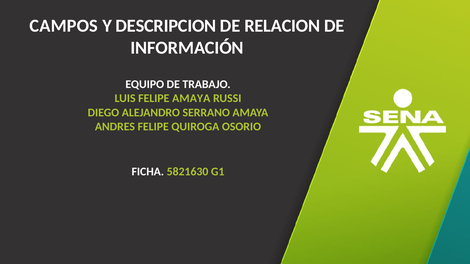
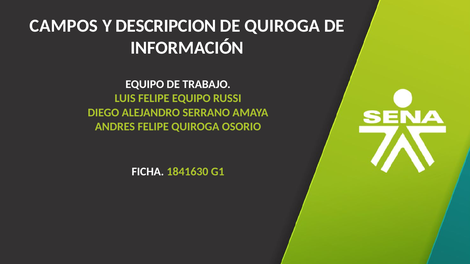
DE RELACION: RELACION -> QUIROGA (282, 26)
FELIPE AMAYA: AMAYA -> EQUIPO (191, 99)
5821630: 5821630 -> 1841630 (188, 172)
